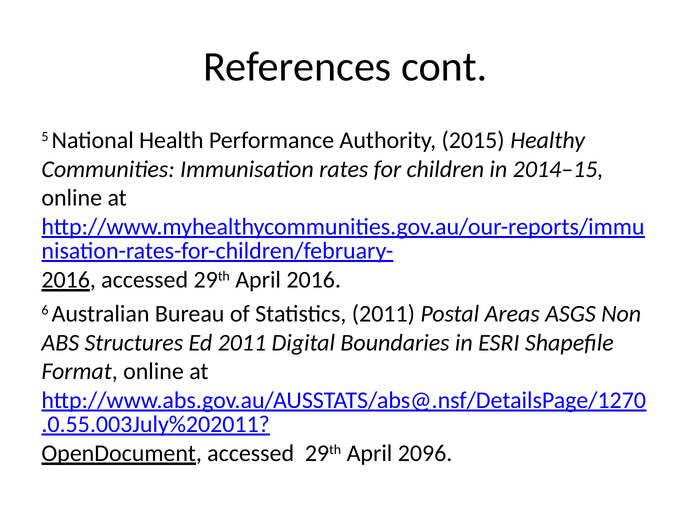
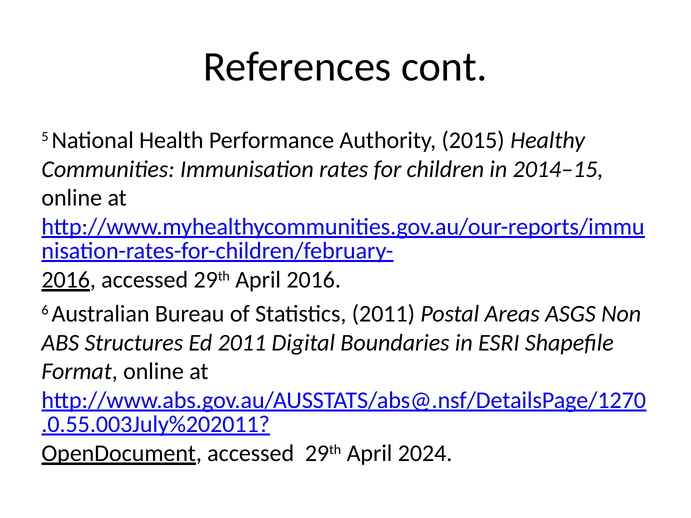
2096: 2096 -> 2024 (425, 454)
